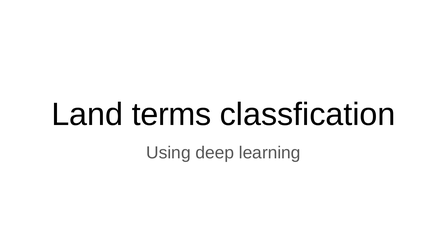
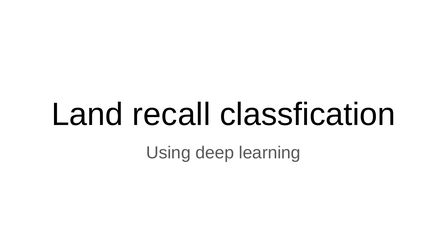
terms: terms -> recall (171, 115)
